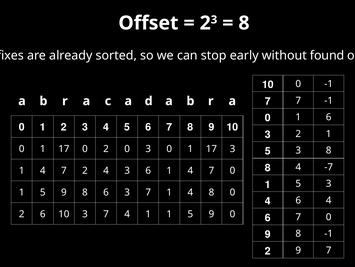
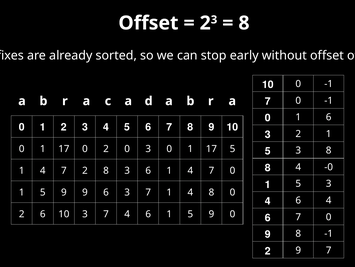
without found: found -> offset (327, 55)
7: 7 -> 0 (298, 100)
17 3: 3 -> 5 (232, 148)
-7: -7 -> -0 (329, 167)
2 4: 4 -> 8 (106, 170)
5 9 8: 8 -> 9 (85, 192)
7 4 1: 1 -> 6 (148, 213)
